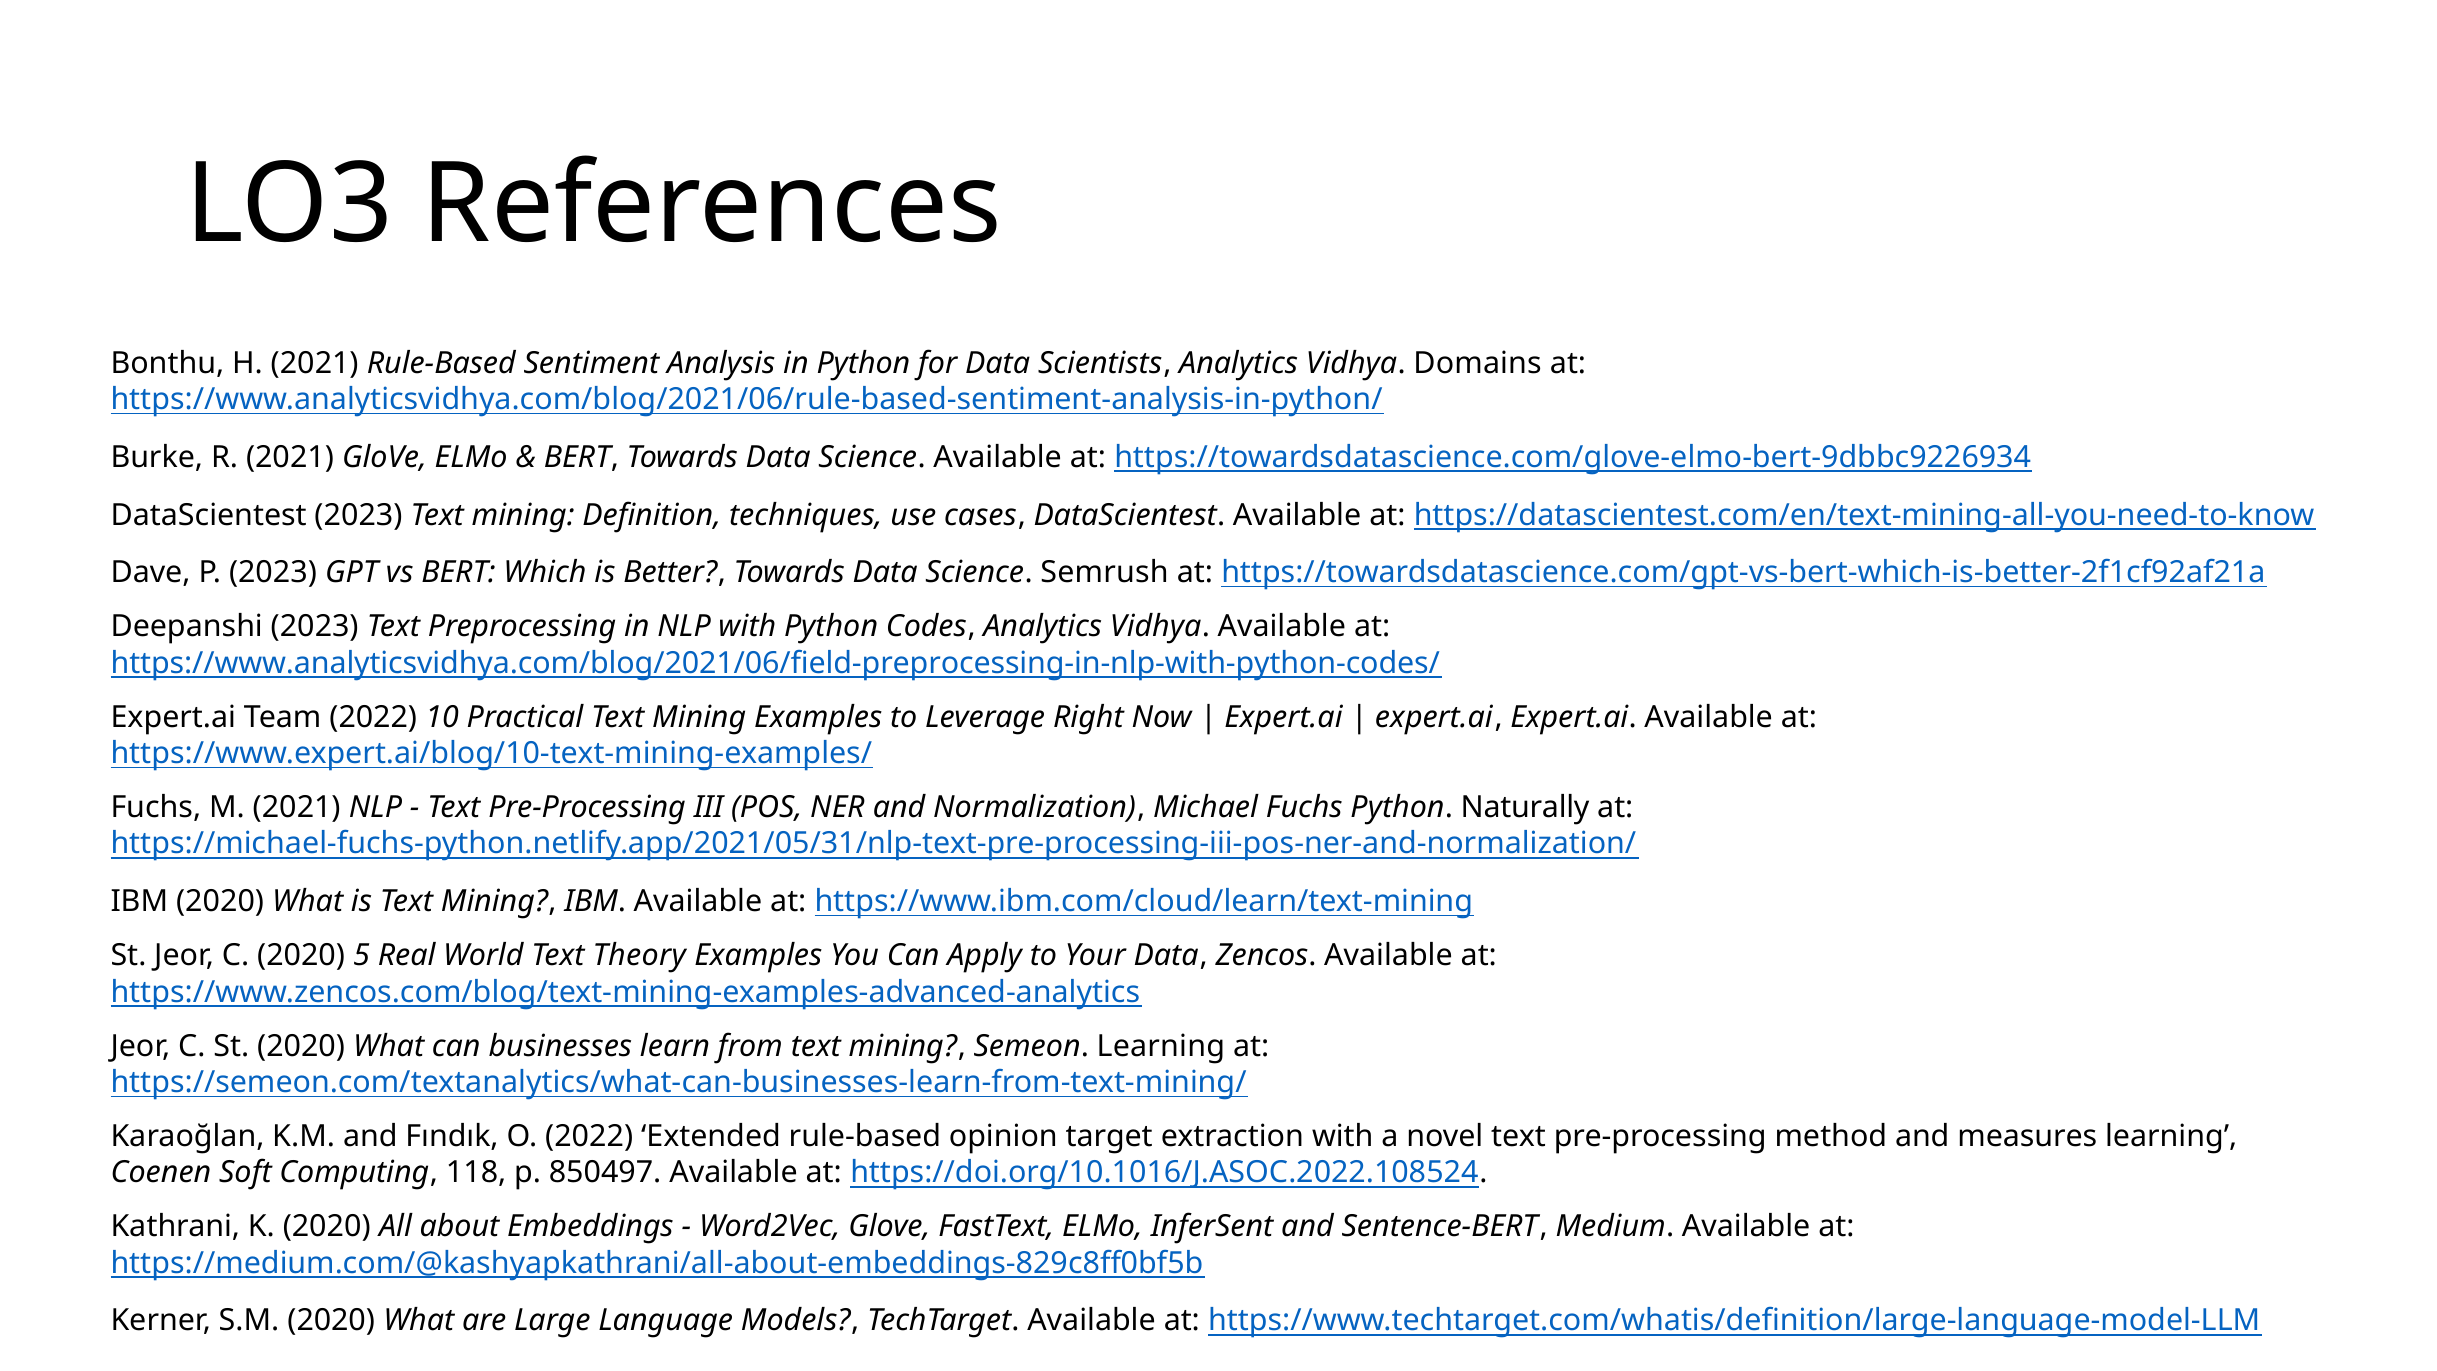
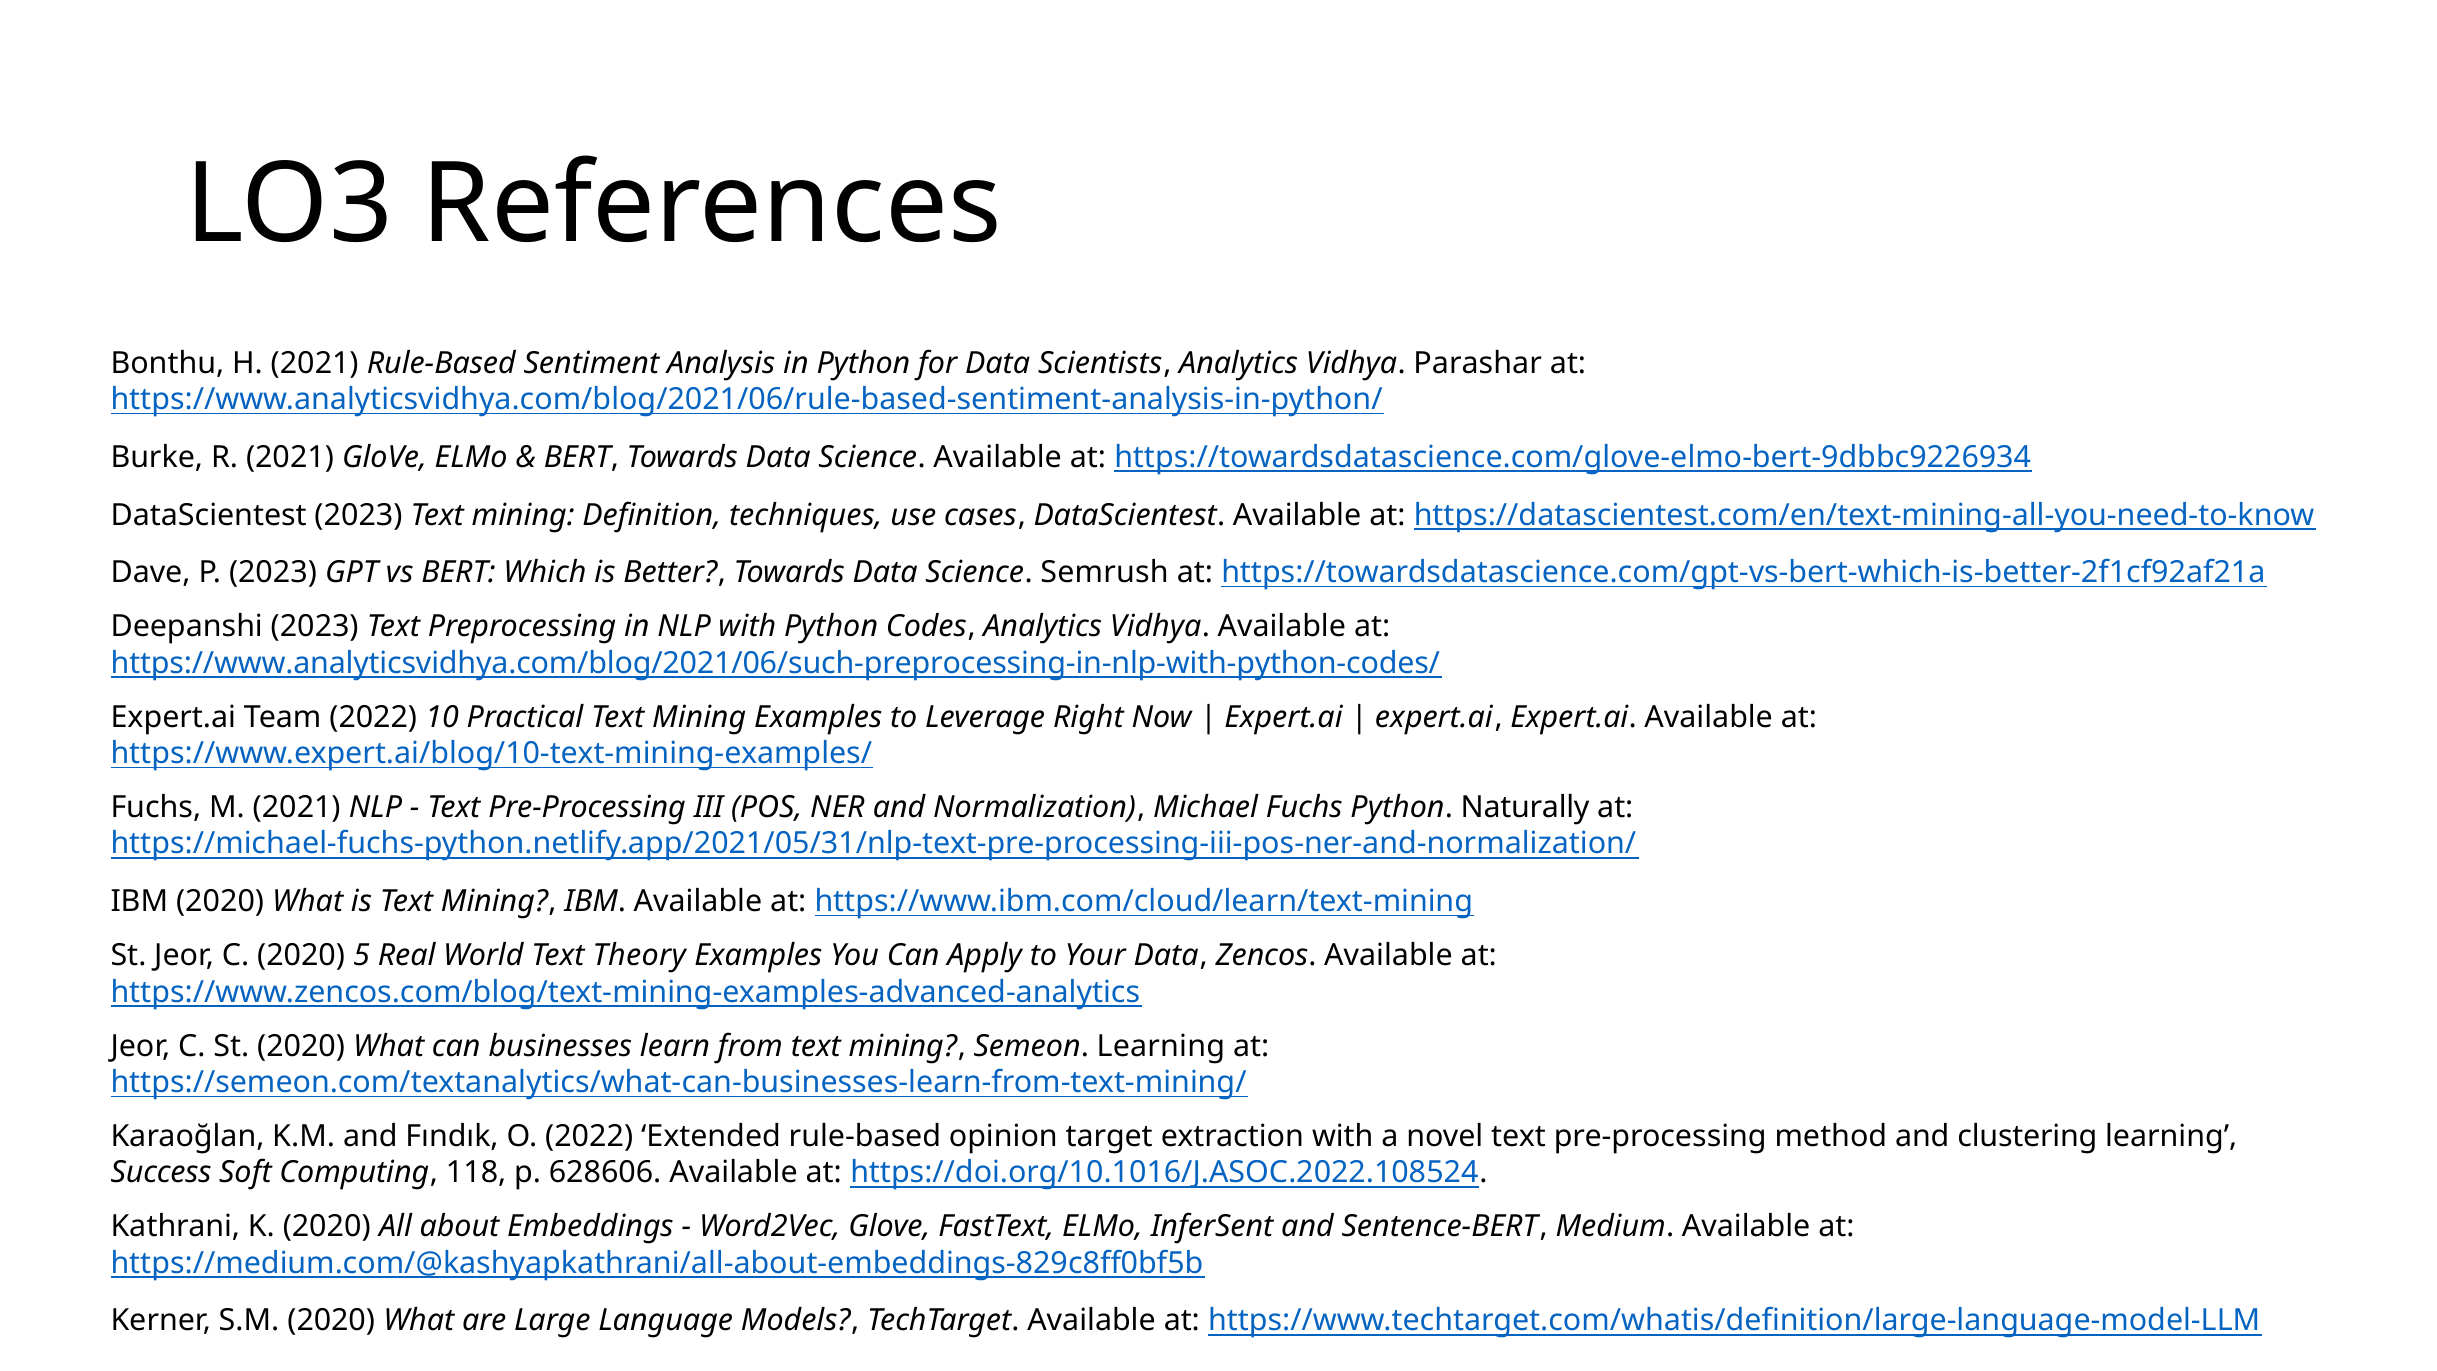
Domains: Domains -> Parashar (1478, 363)
https://www.analyticsvidhya.com/blog/2021/06/field-preprocessing-in-nlp-with-python-codes/: https://www.analyticsvidhya.com/blog/2021/06/field-preprocessing-in-nlp-with-python-codes/ -> https://www.analyticsvidhya.com/blog/2021/06/such-preprocessing-in-nlp-with-python-codes/ (775, 663)
measures: measures -> clustering (2027, 1136)
Coenen: Coenen -> Success (161, 1173)
850497: 850497 -> 628606 (605, 1173)
